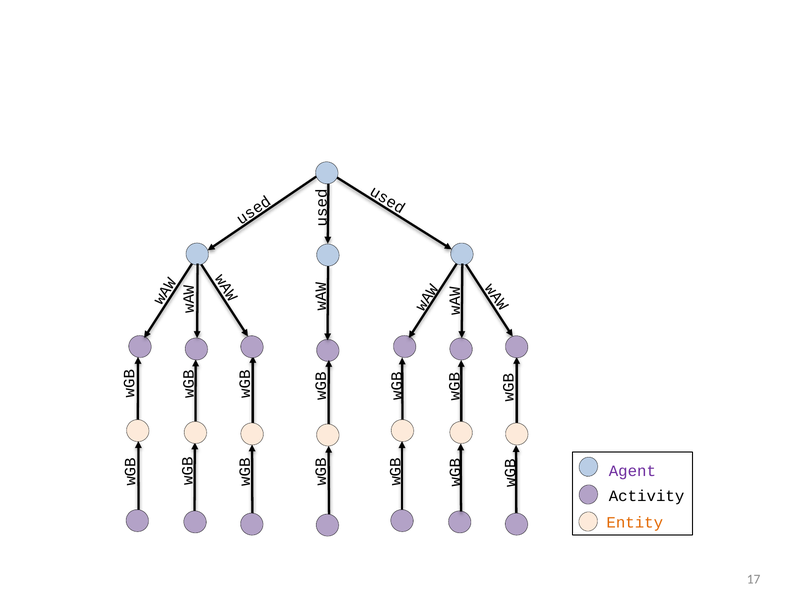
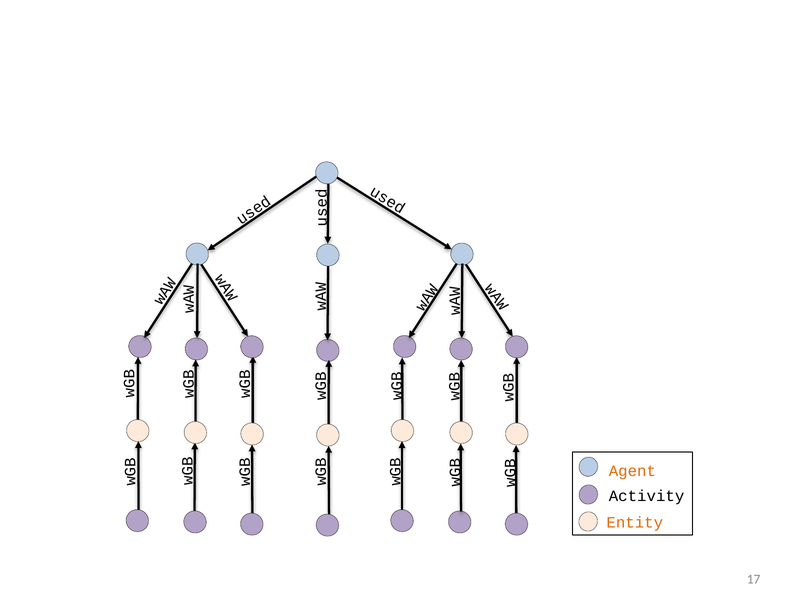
Agent colour: purple -> orange (632, 471)
